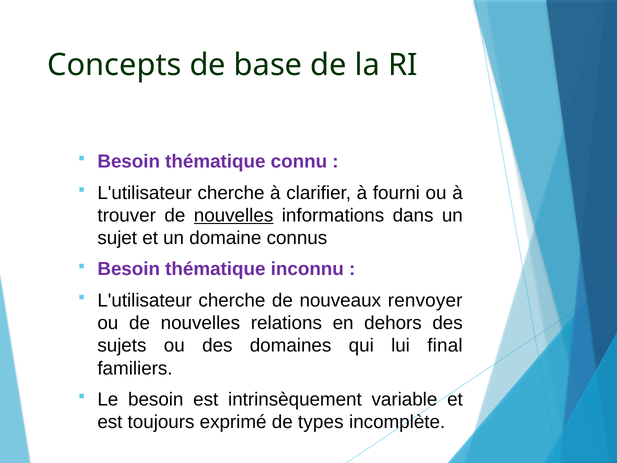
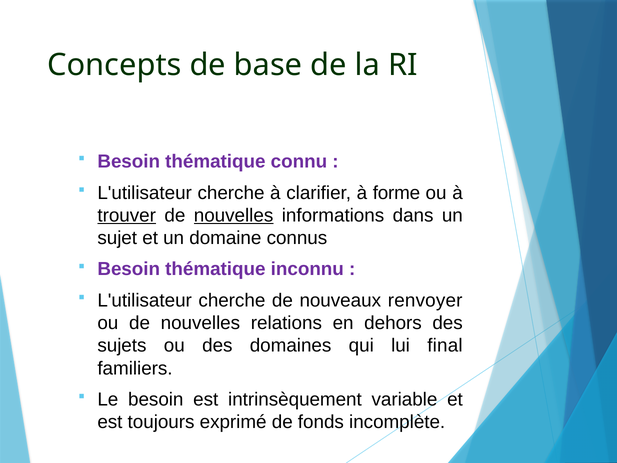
fourni: fourni -> forme (396, 193)
trouver underline: none -> present (127, 215)
types: types -> fonds (321, 422)
